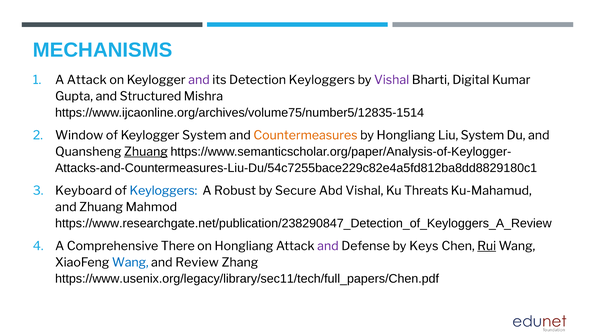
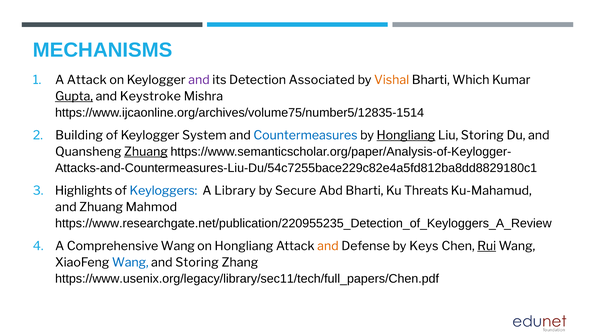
Detection Keyloggers: Keyloggers -> Associated (322, 80)
Vishal colour: purple -> orange (392, 80)
Digital: Digital -> Which (471, 80)
Gupta underline: none -> present (74, 96)
Structured: Structured -> Keystroke (150, 96)
Window: Window -> Building (79, 135)
Countermeasures colour: orange -> blue (305, 135)
Hongliang underline: none -> present (406, 135)
Liu System: System -> Storing (482, 135)
Keyboard: Keyboard -> Highlights (84, 190)
Robust: Robust -> Library (235, 190)
Abd Vishal: Vishal -> Bharti (364, 190)
https://www.researchgate.net/publication/238290847_Detection_of_Keyloggers_A_Review: https://www.researchgate.net/publication/238290847_Detection_of_Keyloggers_A_Review -> https://www.researchgate.net/publication/220955235_Detection_of_Keyloggers_A_Review (303, 223)
Comprehensive There: There -> Wang (178, 246)
and colour: purple -> orange (328, 246)
and Review: Review -> Storing (197, 262)
